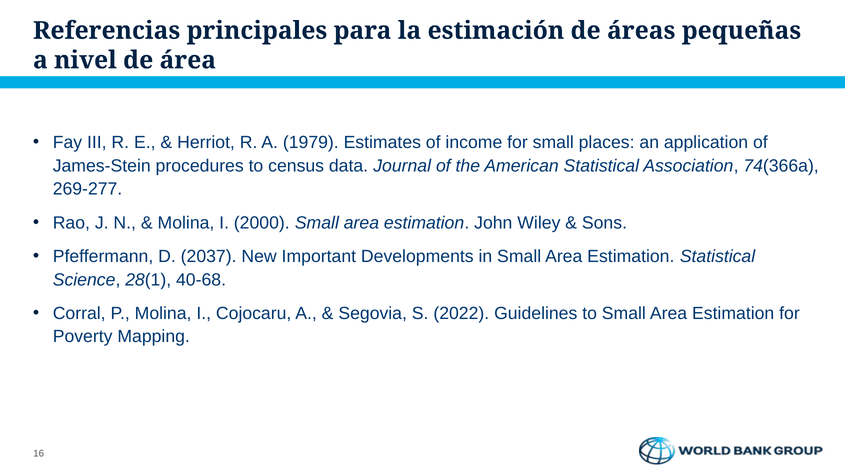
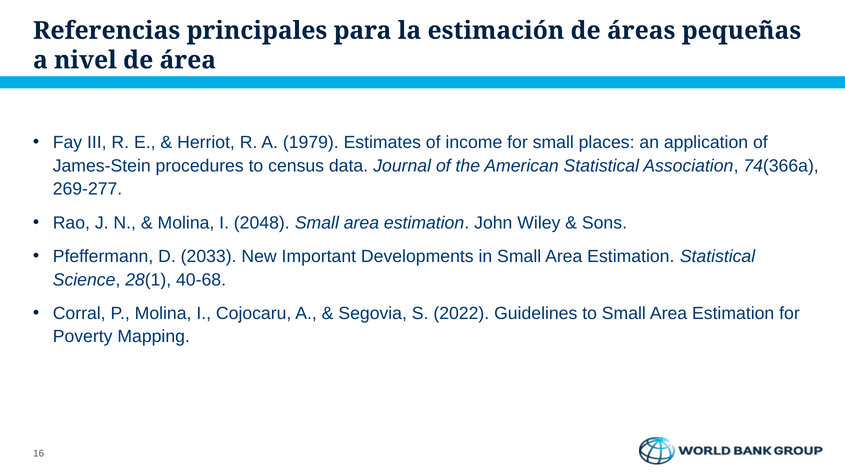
2000: 2000 -> 2048 (262, 223)
2037: 2037 -> 2033 (209, 257)
